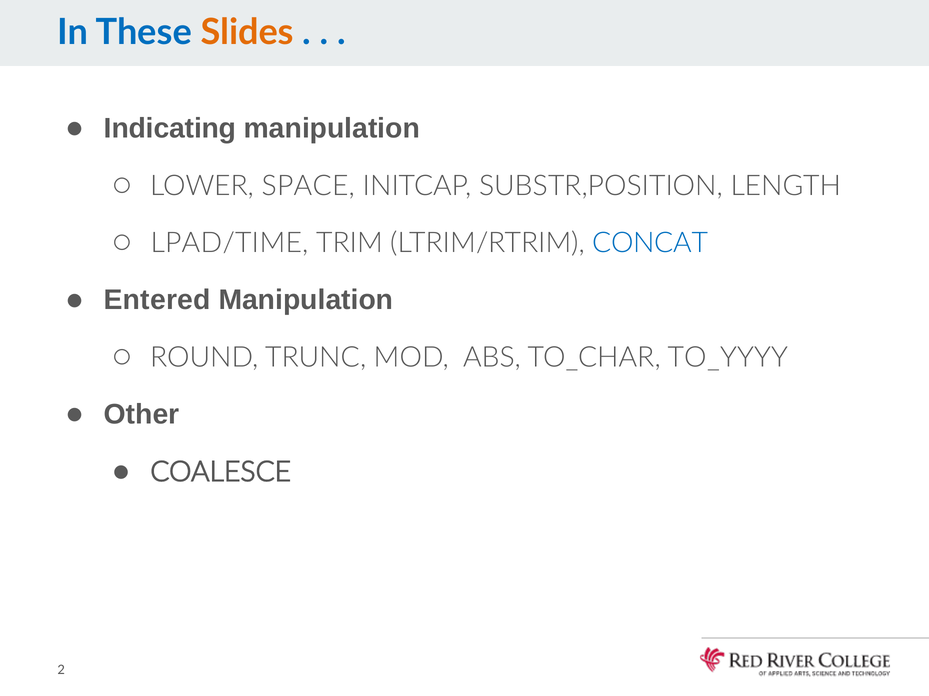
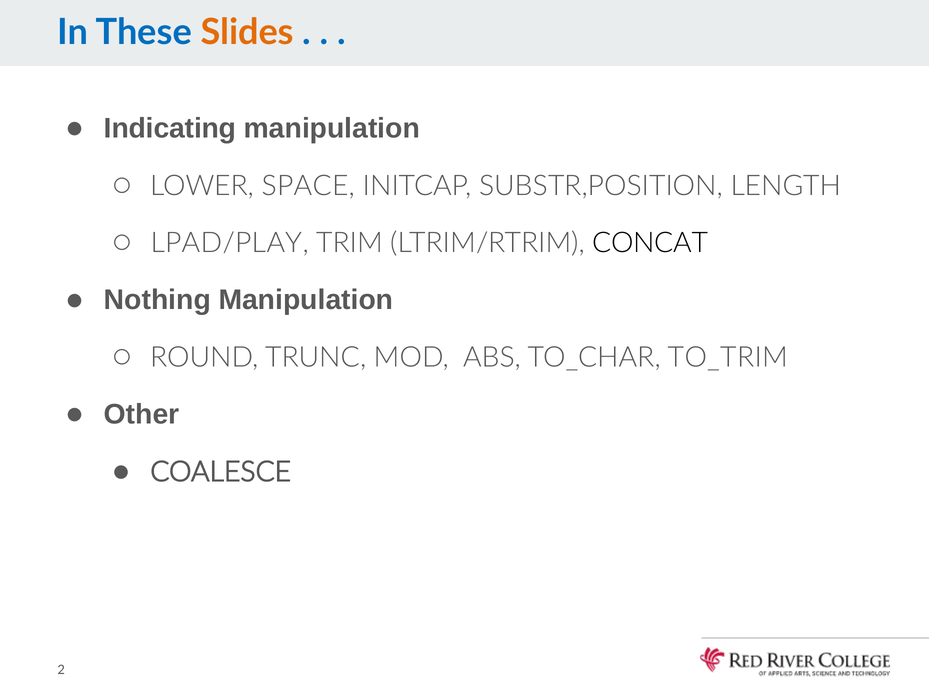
LPAD/TIME: LPAD/TIME -> LPAD/PLAY (230, 243)
CONCAT colour: blue -> black (650, 243)
Entered: Entered -> Nothing (157, 300)
TO_YYYY: TO_YYYY -> TO_TRIM (728, 358)
